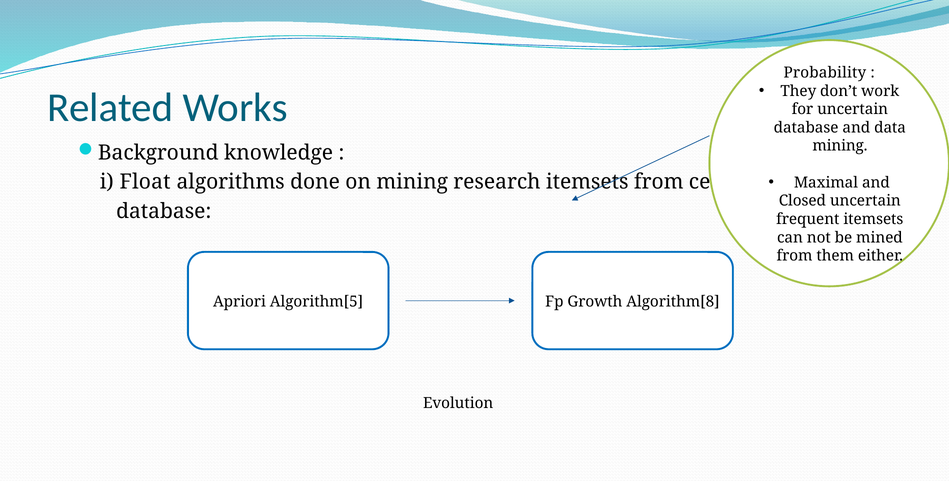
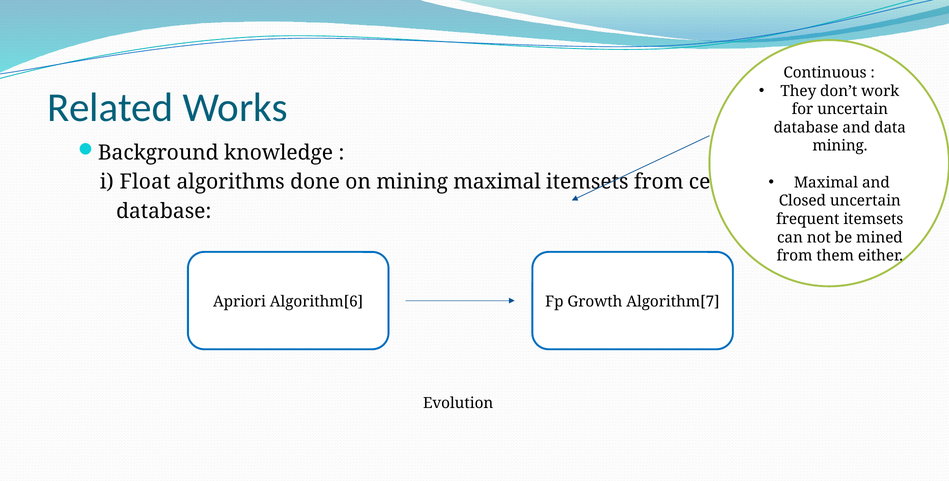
Probability: Probability -> Continuous (825, 73)
mining research: research -> maximal (497, 182)
Algorithm[5: Algorithm[5 -> Algorithm[6 (317, 302)
Algorithm[8: Algorithm[8 -> Algorithm[7 (673, 302)
